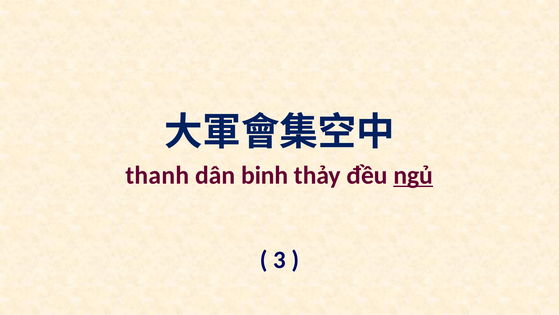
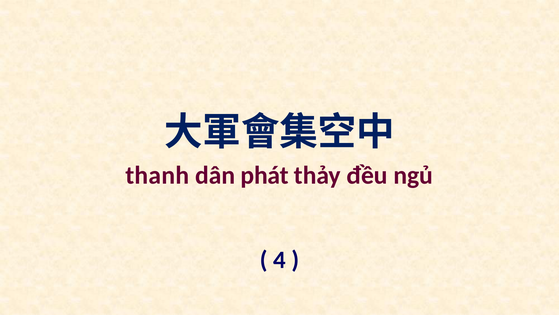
binh: binh -> phát (265, 175)
ngủ underline: present -> none (413, 175)
3: 3 -> 4 (279, 260)
